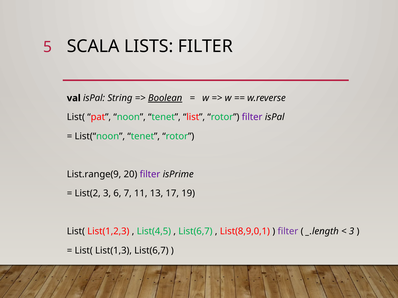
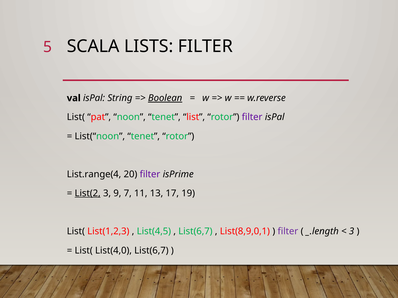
List.range(9: List.range(9 -> List.range(4 (94, 175)
List(2 underline: none -> present (88, 194)
6: 6 -> 9 (117, 194)
List(1,3: List(1,3 -> List(4,0 (113, 251)
